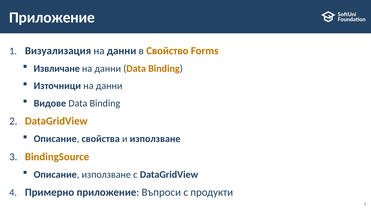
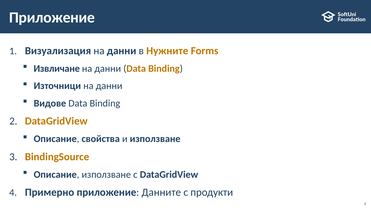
Свойство: Свойство -> Нужните (167, 51)
Въпроси: Въпроси -> Данните (161, 192)
